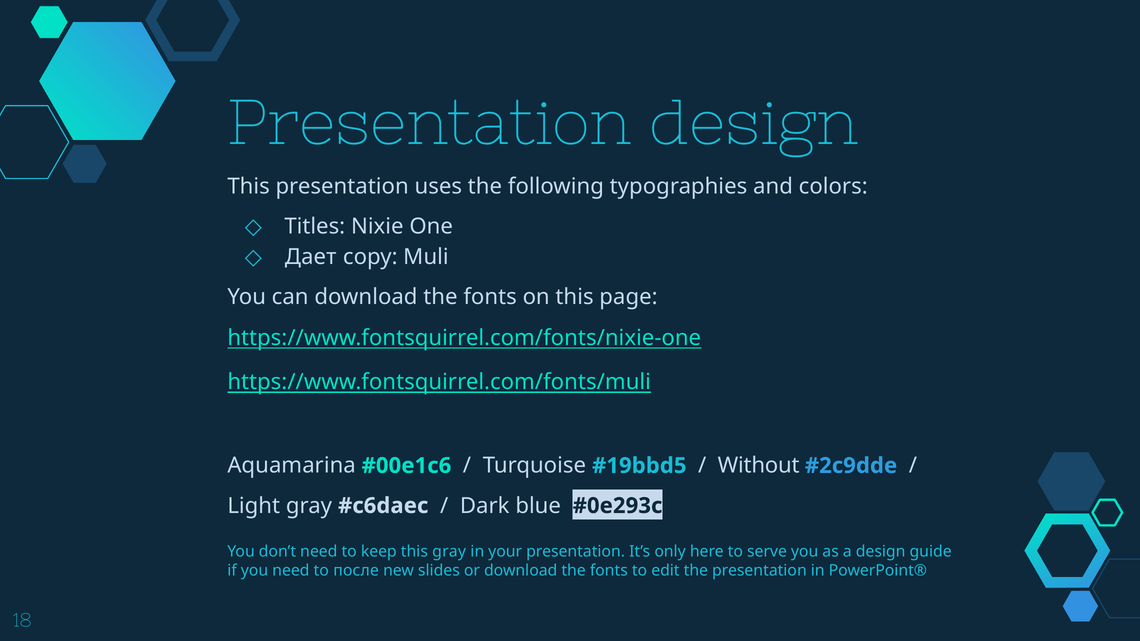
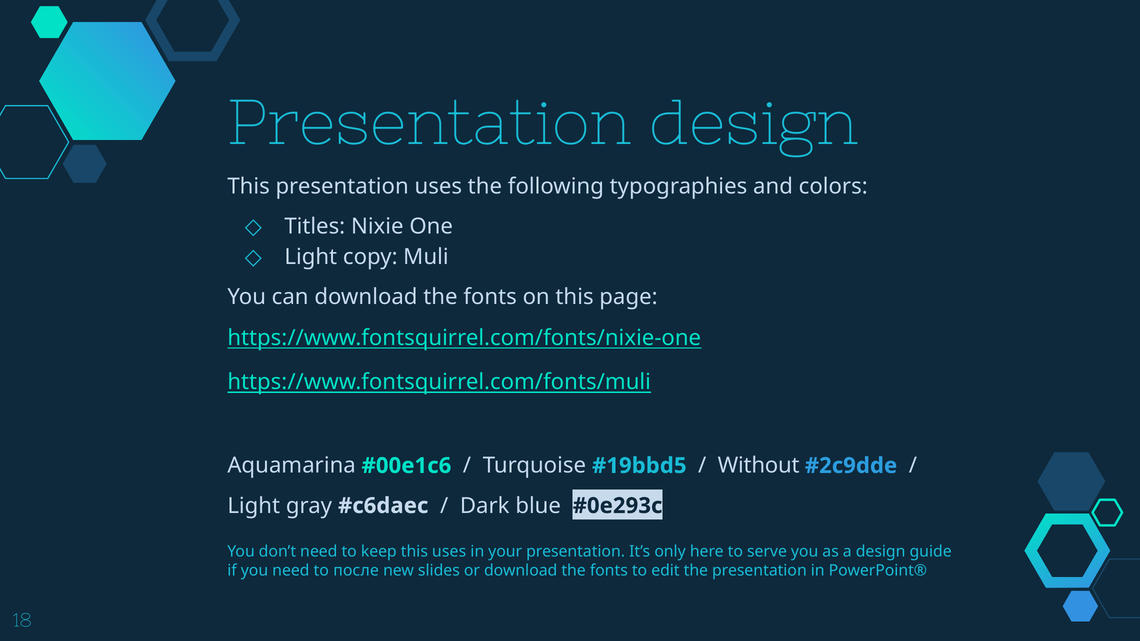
Дает: Дает -> Light (311, 257)
this gray: gray -> uses (449, 552)
